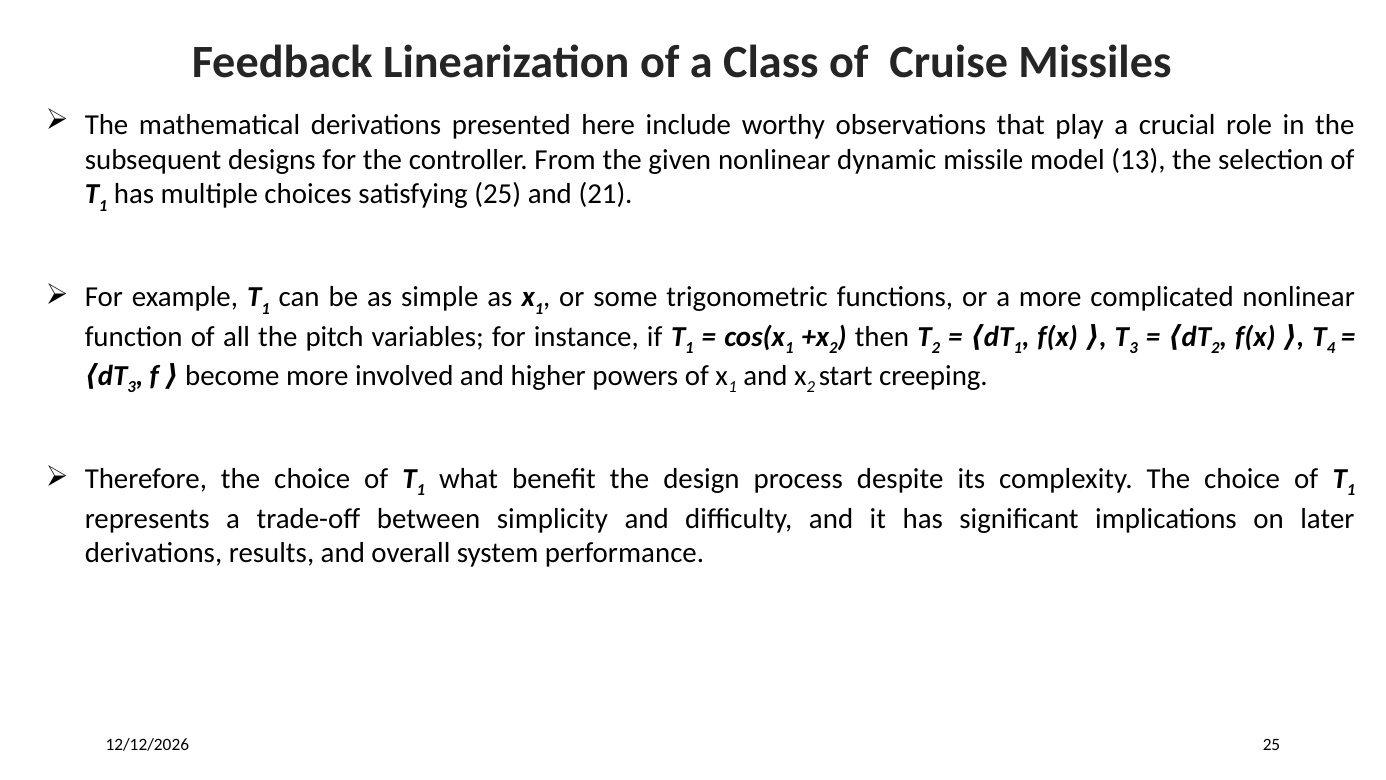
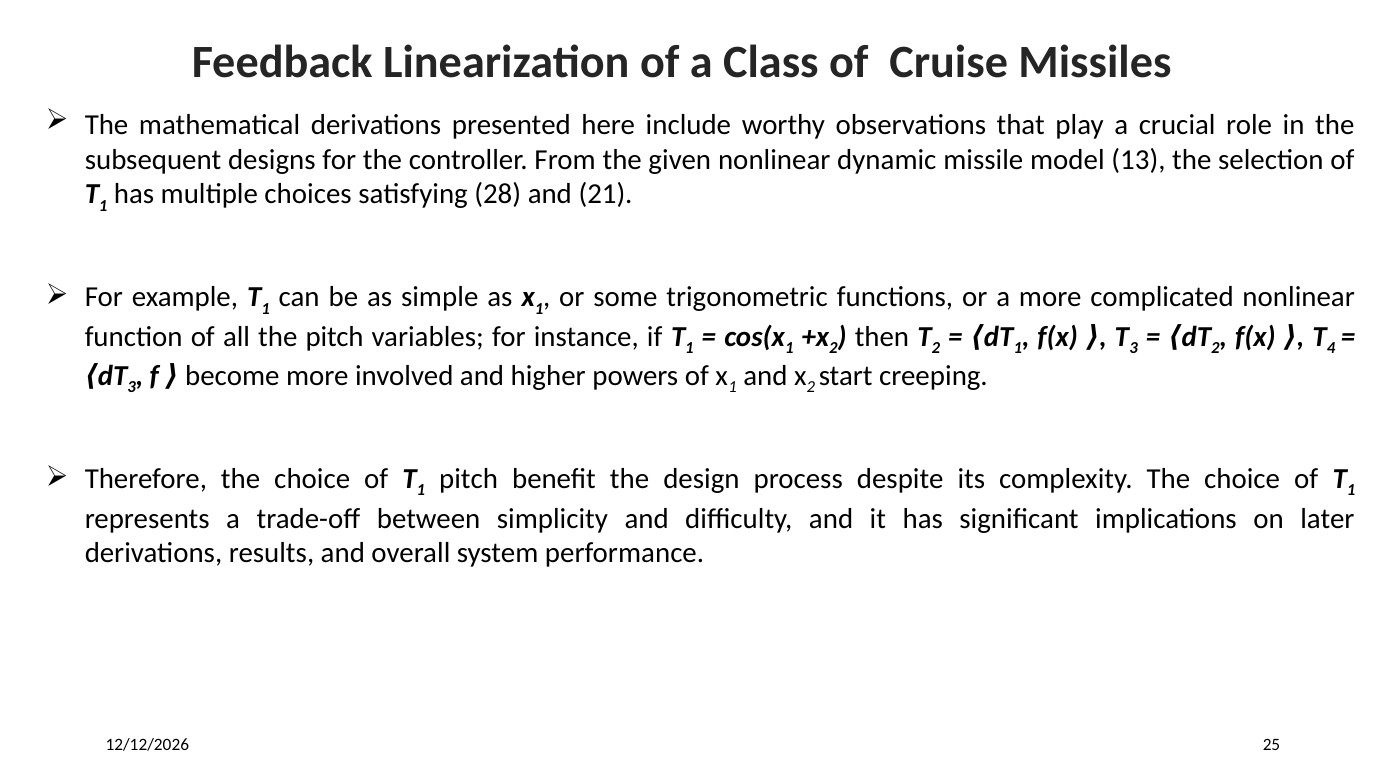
satisfying 25: 25 -> 28 (498, 194)
what: what -> pitch (469, 479)
